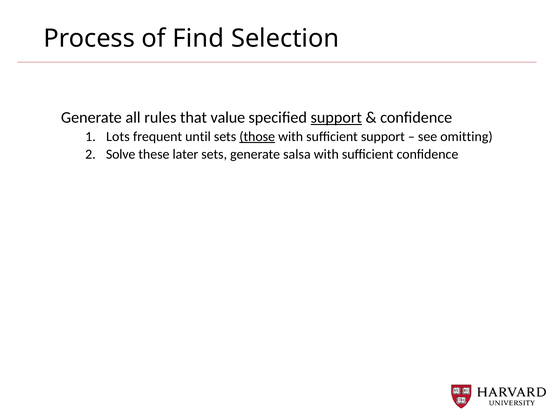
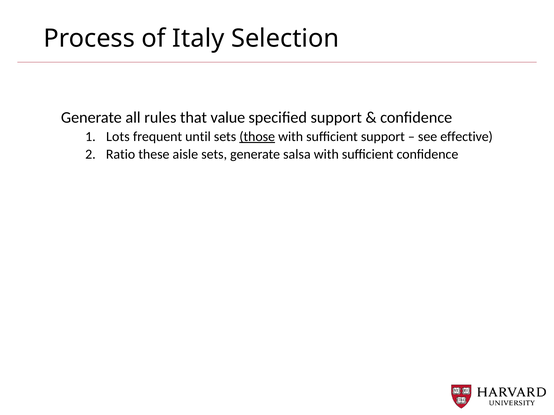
Find: Find -> Italy (198, 38)
support underline: present -> none (336, 118)
omitting: omitting -> effective (467, 137)
Solve: Solve -> Ratio (121, 155)
later: later -> aisle (185, 155)
